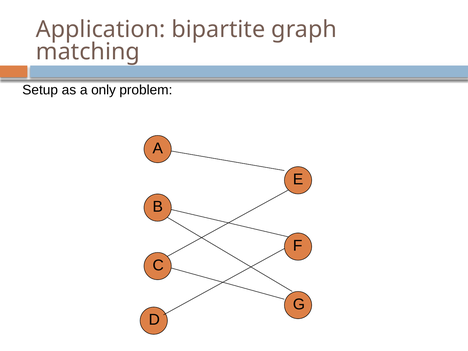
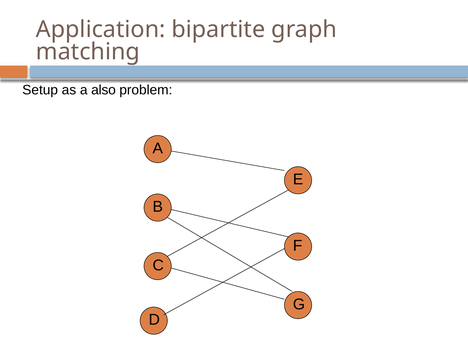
only: only -> also (104, 90)
